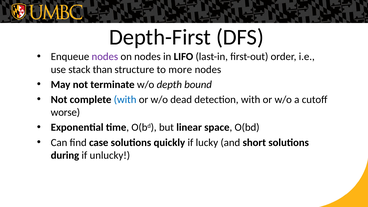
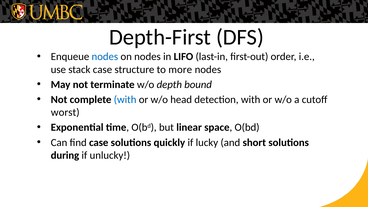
nodes colour: purple -> blue (105, 57)
stack than: than -> case (102, 69)
dead: dead -> head (181, 100)
worse: worse -> worst (65, 112)
